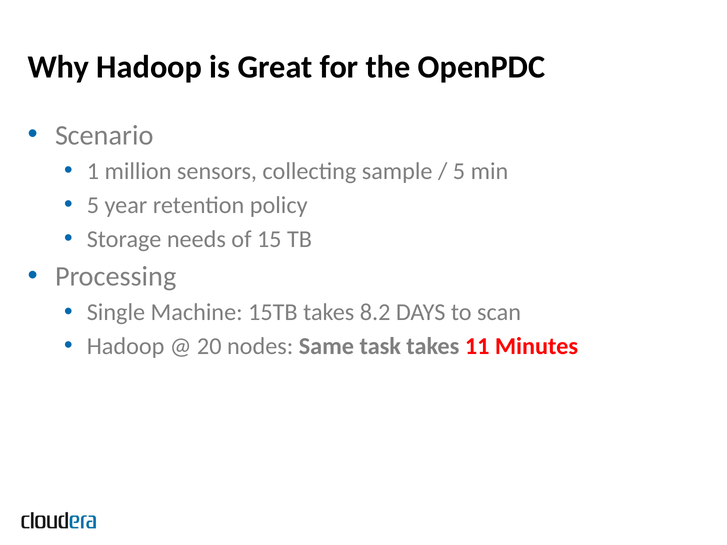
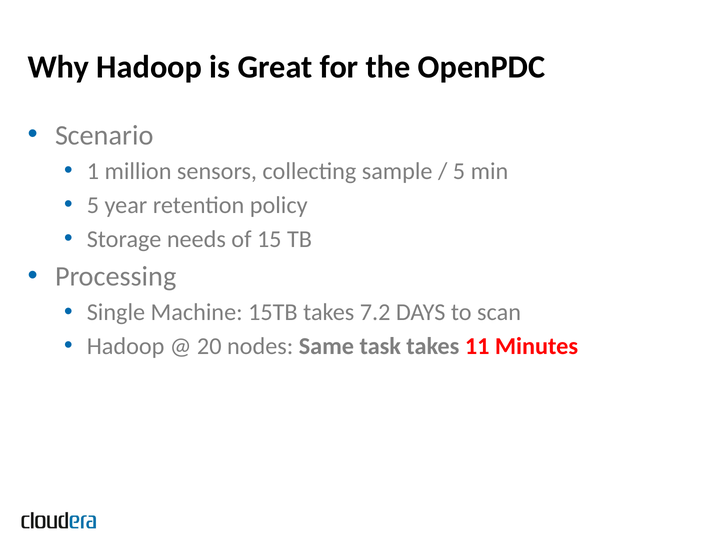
8.2: 8.2 -> 7.2 (375, 313)
